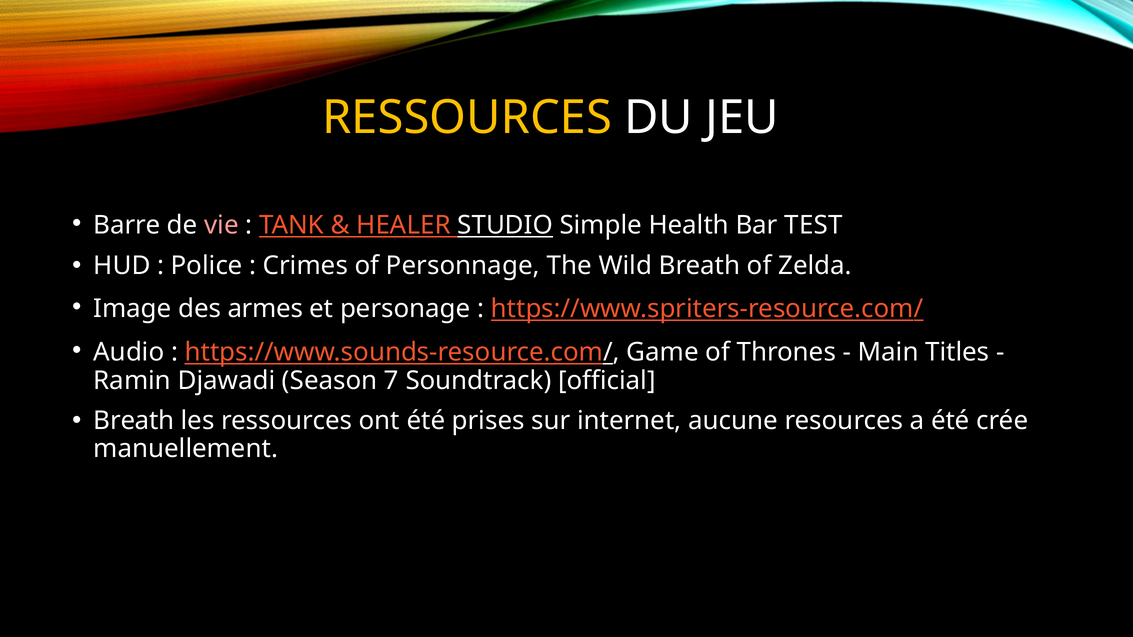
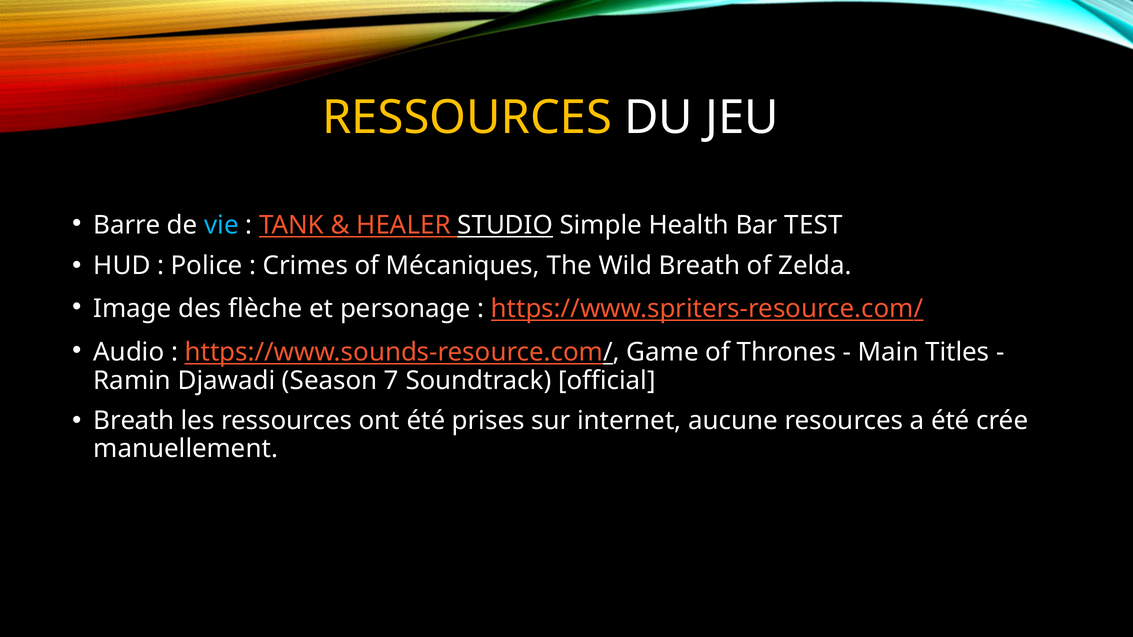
vie colour: pink -> light blue (222, 225)
Personnage: Personnage -> Mécaniques (463, 266)
armes: armes -> flèche (265, 309)
